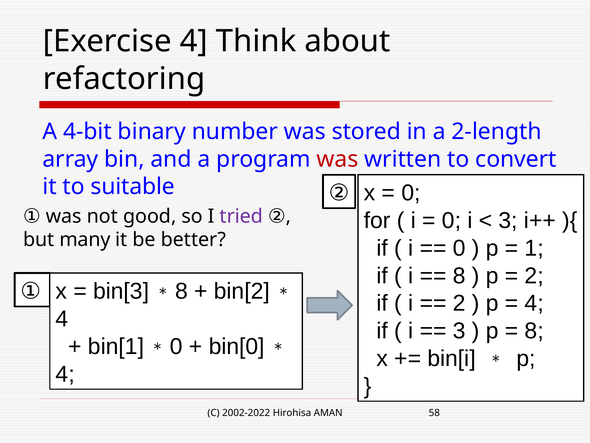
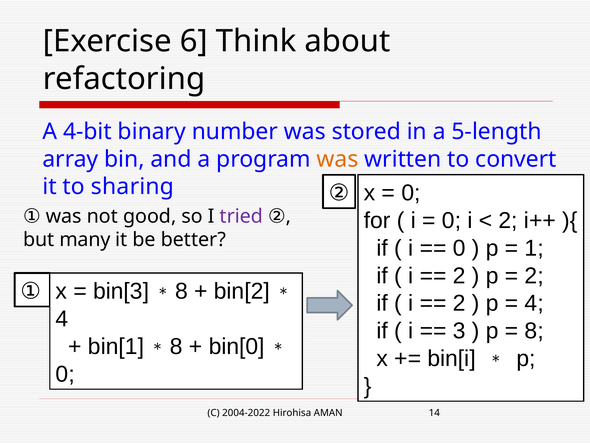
Exercise 4: 4 -> 6 (194, 41)
2-length: 2-length -> 5-length (497, 131)
was colour: red -> orange (337, 159)
suitable: suitable -> sharing (133, 186)
3: 3 -> 2 (508, 220)
8: 8 -> 2 (459, 275)
0: 0 -> 8 (176, 346)
4: 4 -> 0 (65, 374)
2002-2022: 2002-2022 -> 2004-2022 (246, 412)
58: 58 -> 14 (434, 412)
